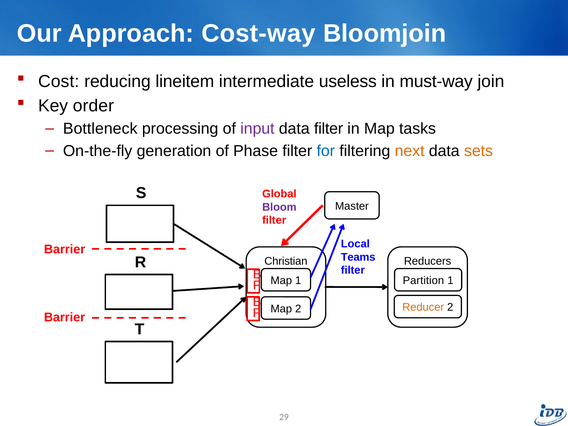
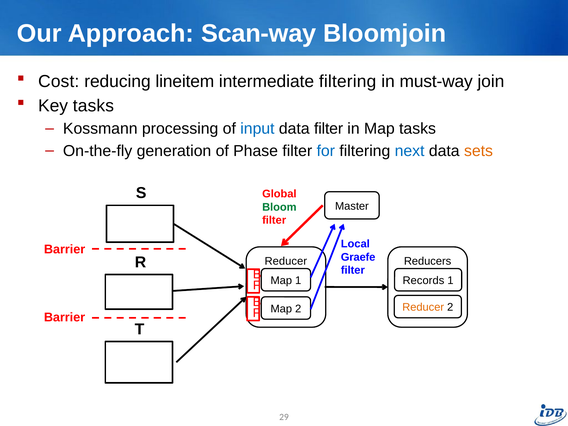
Cost-way: Cost-way -> Scan-way (259, 34)
intermediate useless: useless -> filtering (348, 82)
Key order: order -> tasks (93, 106)
Bottleneck: Bottleneck -> Kossmann (100, 129)
input colour: purple -> blue (257, 129)
next colour: orange -> blue (410, 151)
Bloom colour: purple -> green (279, 207)
Teams: Teams -> Graefe (358, 257)
Christian: Christian -> Reducer (286, 261)
Partition: Partition -> Records (423, 281)
